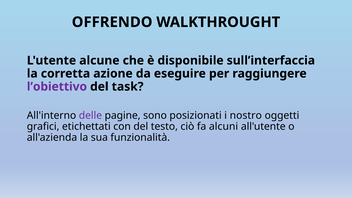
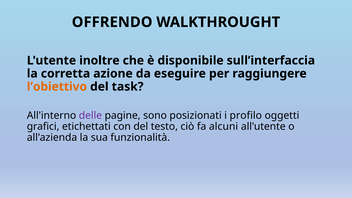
alcune: alcune -> inoltre (99, 60)
l’obiettivo colour: purple -> orange (57, 87)
nostro: nostro -> profilo (246, 115)
